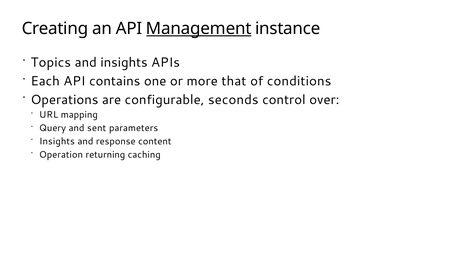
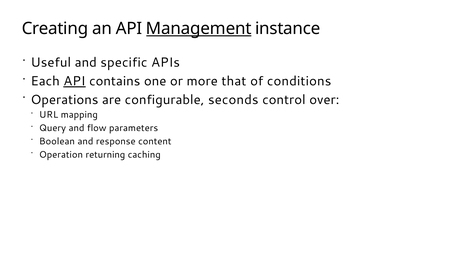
Topics: Topics -> Useful (51, 63)
and insights: insights -> specific (124, 63)
API underline: none -> present (74, 81)
sent: sent -> flow (97, 128)
Insights: Insights -> Boolean (57, 141)
